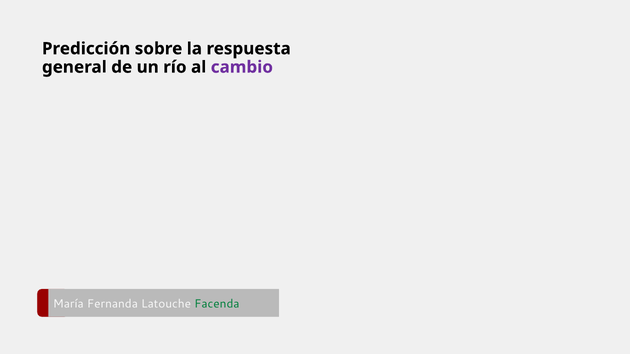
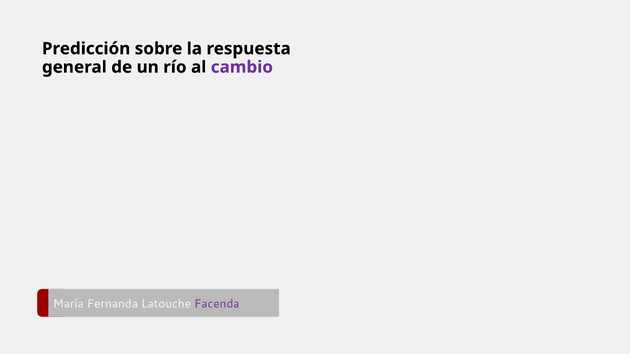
Facenda colour: green -> purple (217, 304)
